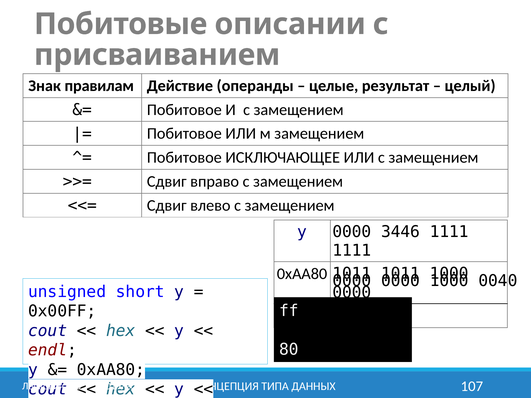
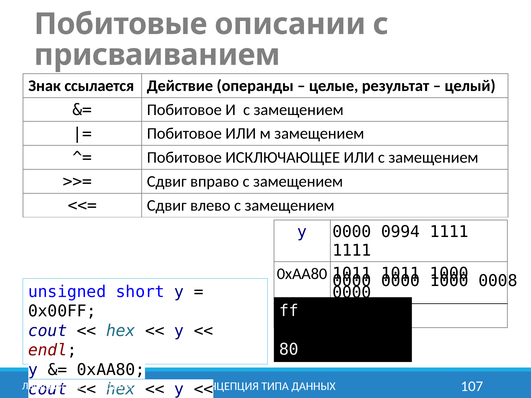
правилам: правилам -> ссылается (99, 86)
3446: 3446 -> 0994 (401, 232)
0040: 0040 -> 0008 (498, 281)
